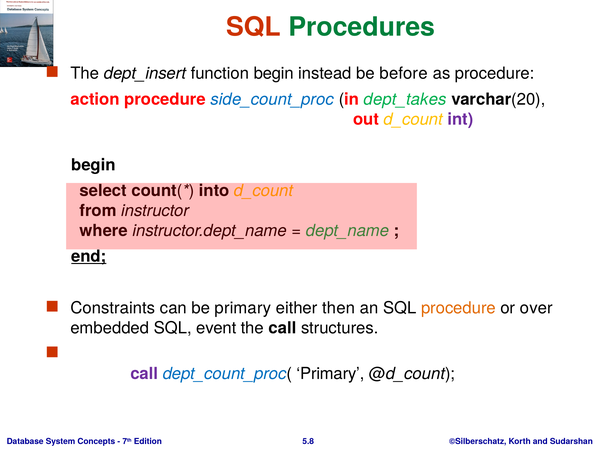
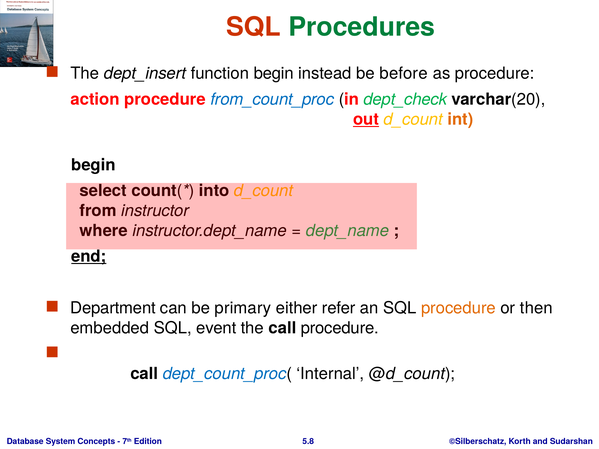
side_count_proc: side_count_proc -> from_count_proc (272, 99)
dept_takes: dept_takes -> dept_check (405, 99)
out underline: none -> present (366, 119)
int colour: purple -> orange (460, 119)
Constraints: Constraints -> Department (113, 308)
then: then -> refer (339, 308)
over: over -> then (536, 308)
call structures: structures -> procedure (340, 328)
call colour: purple -> black (144, 374)
dept_count_proc( Primary: Primary -> Internal (330, 374)
